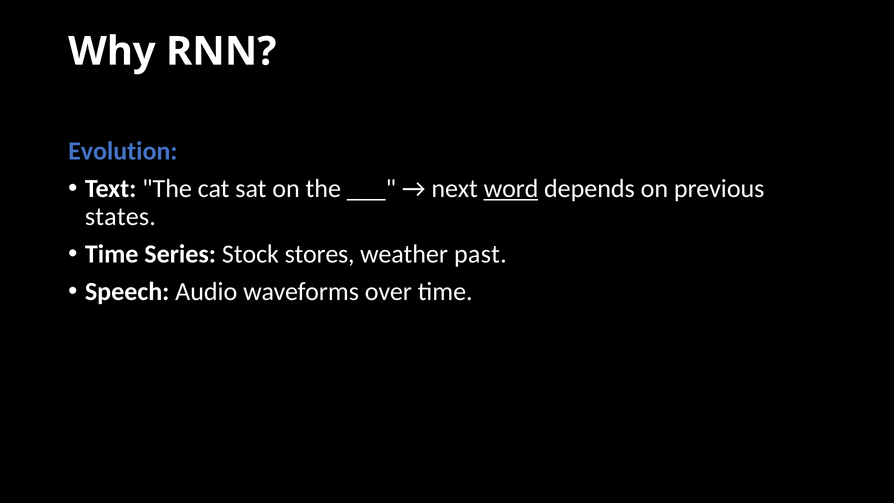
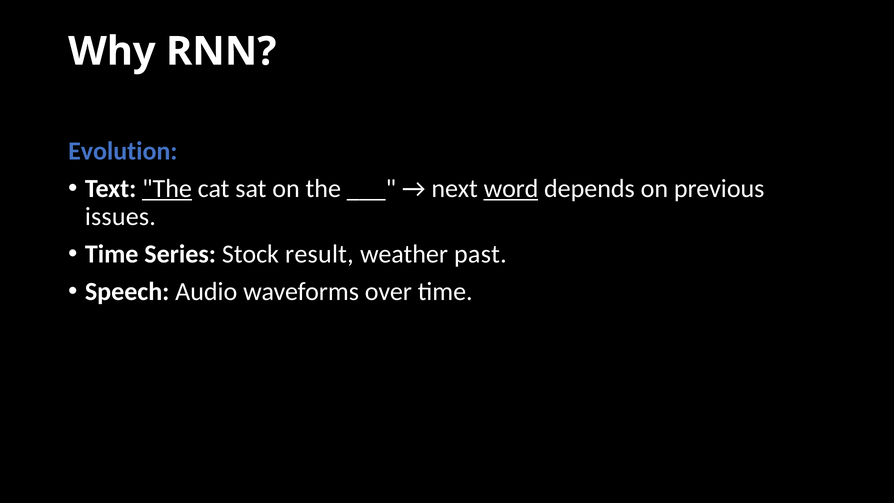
The underline: none -> present (167, 189)
states: states -> issues (120, 217)
stores: stores -> result (319, 254)
